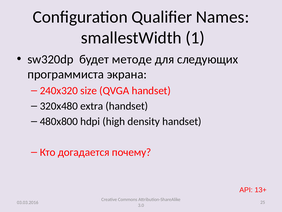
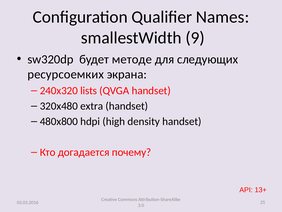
1: 1 -> 9 (195, 38)
программиста: программиста -> ресурсоемких (66, 74)
size: size -> lists (89, 90)
